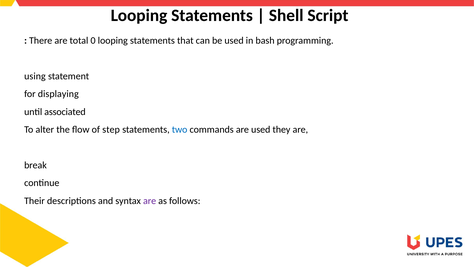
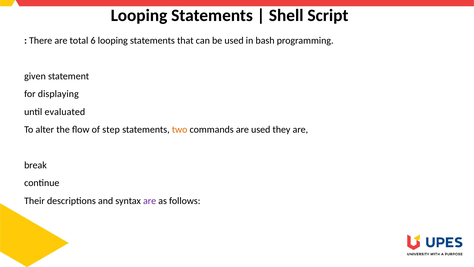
0: 0 -> 6 (93, 41)
using: using -> given (35, 76)
associated: associated -> evaluated (65, 112)
two colour: blue -> orange (180, 129)
